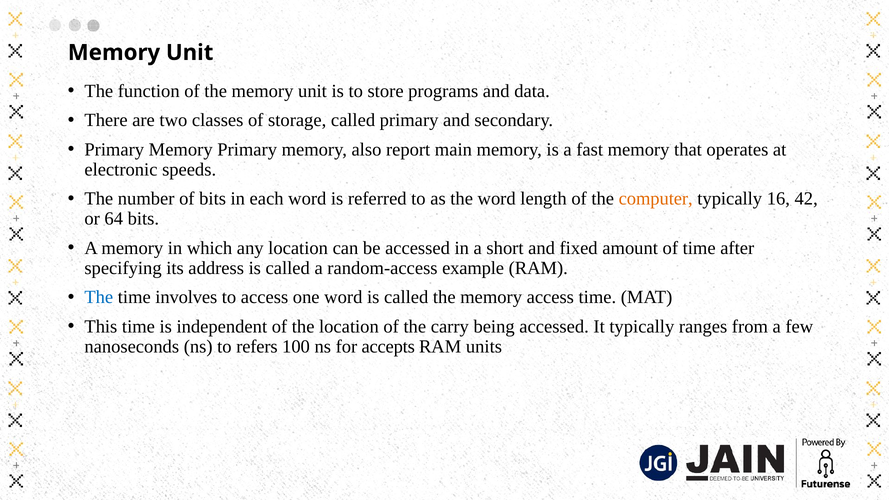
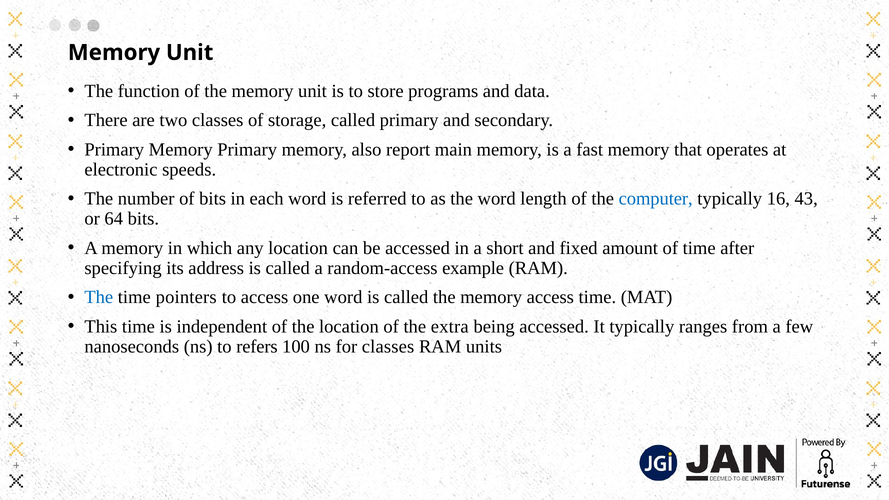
computer colour: orange -> blue (656, 199)
42: 42 -> 43 (806, 199)
involves: involves -> pointers (186, 297)
carry: carry -> extra (450, 327)
for accepts: accepts -> classes (388, 347)
